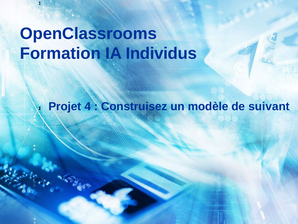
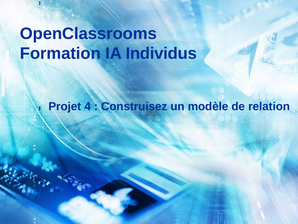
suivant: suivant -> relation (269, 106)
